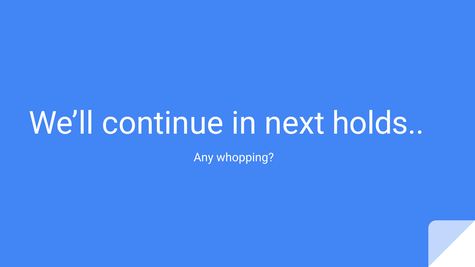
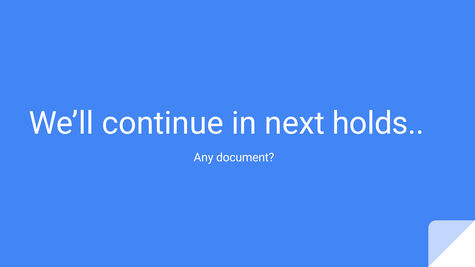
whopping: whopping -> document (245, 158)
